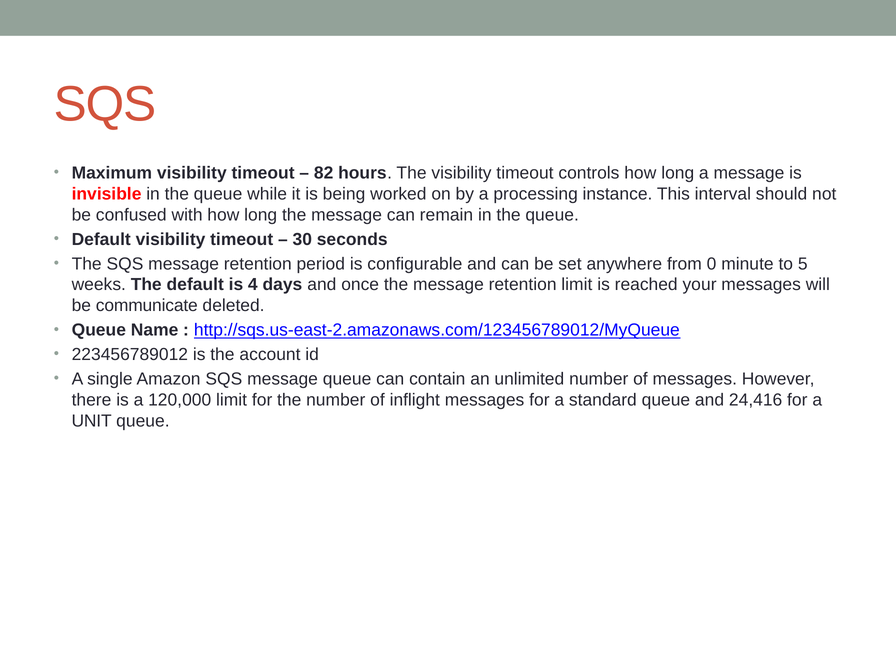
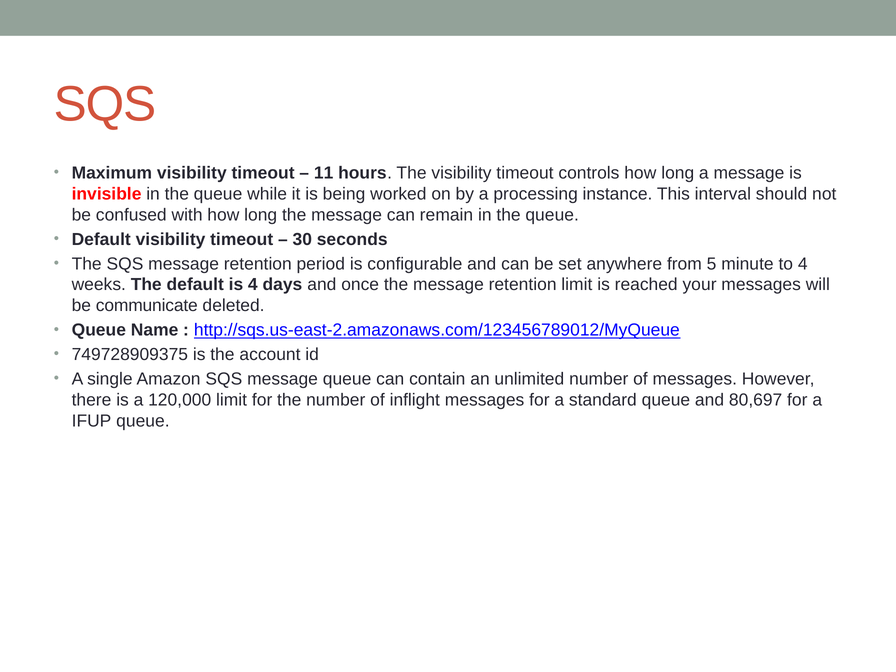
82: 82 -> 11 (324, 173)
0: 0 -> 5 (712, 264)
to 5: 5 -> 4 (803, 264)
223456789012: 223456789012 -> 749728909375 (130, 355)
24,416: 24,416 -> 80,697 (756, 400)
UNIT: UNIT -> IFUP (92, 421)
